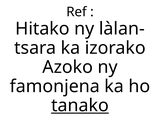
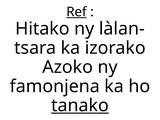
Ref underline: none -> present (76, 12)
